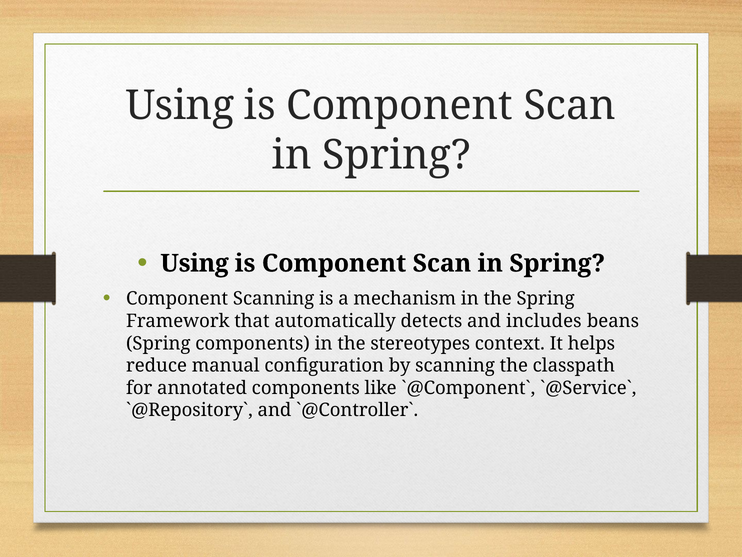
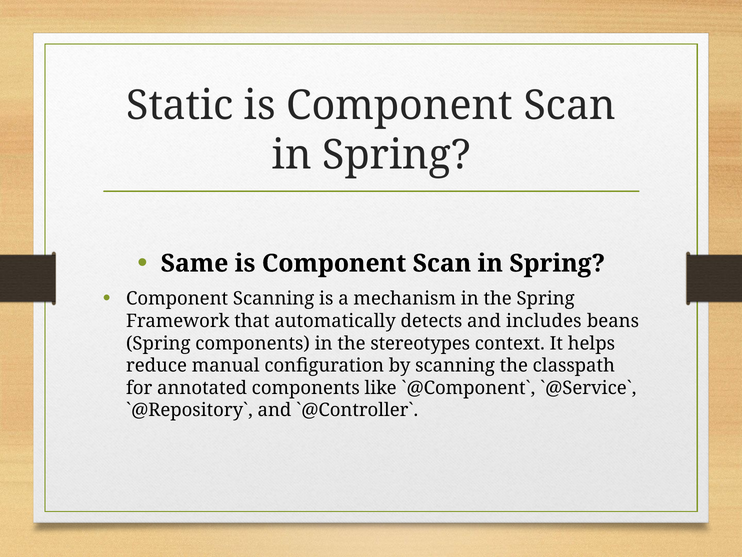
Using: Using -> Static (180, 106)
Using: Using -> Same (194, 263)
